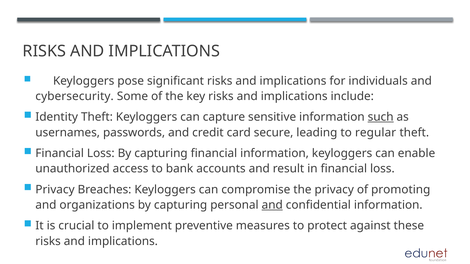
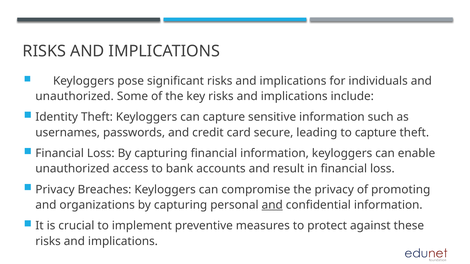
cybersecurity: cybersecurity -> unauthorized (75, 96)
such underline: present -> none (381, 117)
to regular: regular -> capture (376, 133)
